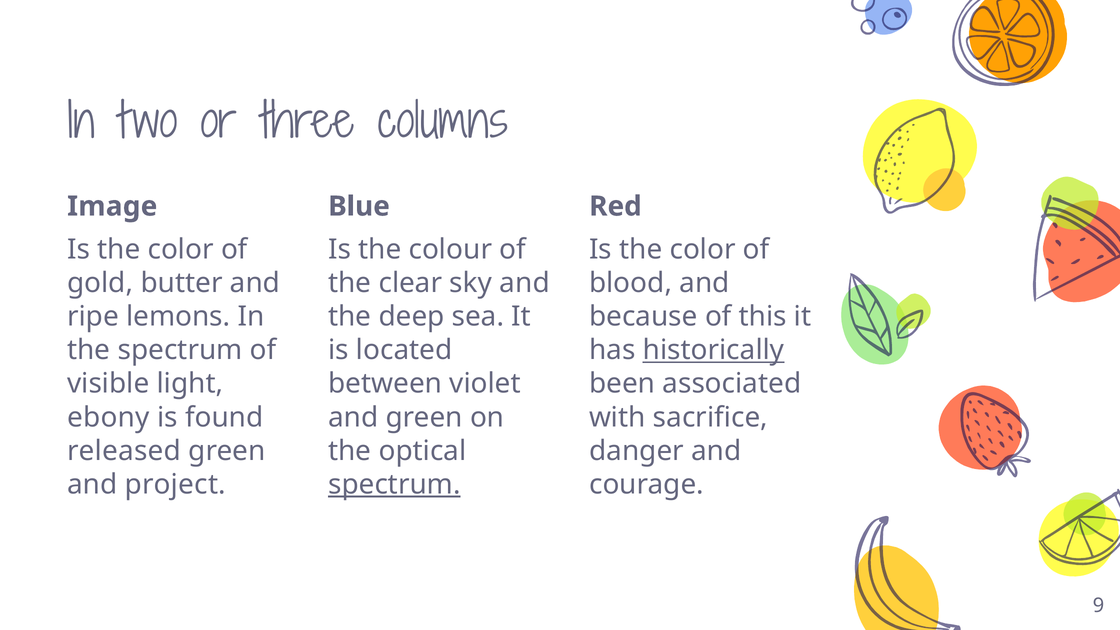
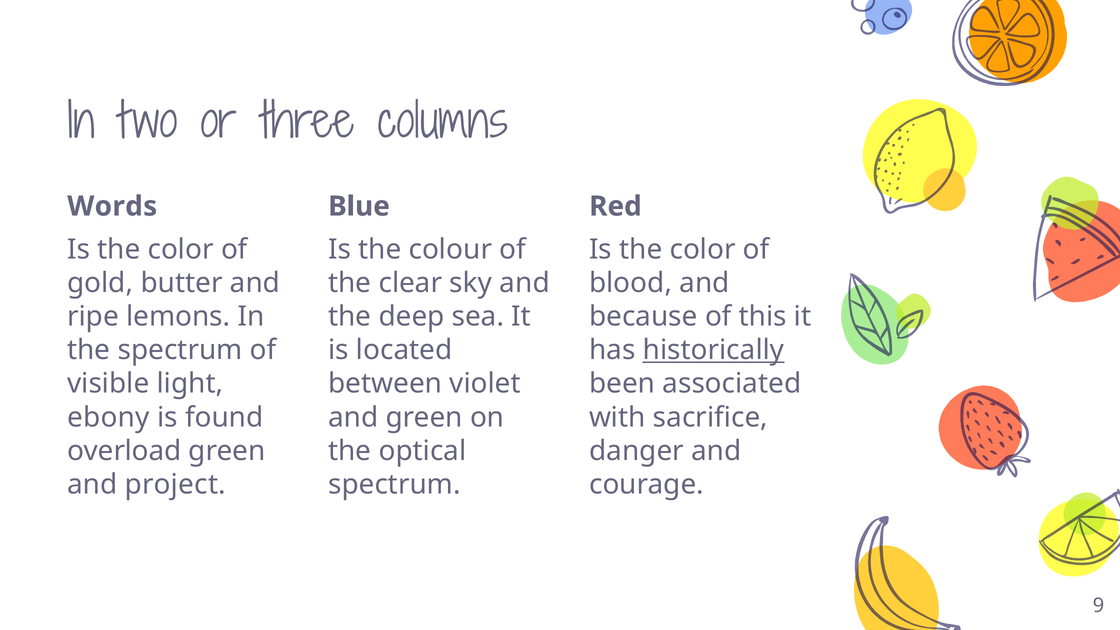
Image: Image -> Words (112, 206)
released: released -> overload (124, 451)
spectrum underline: present -> none (394, 485)
